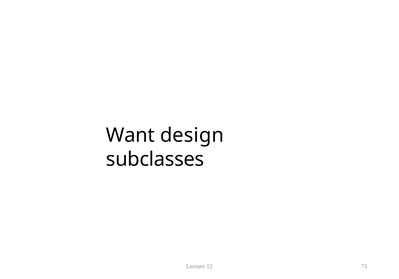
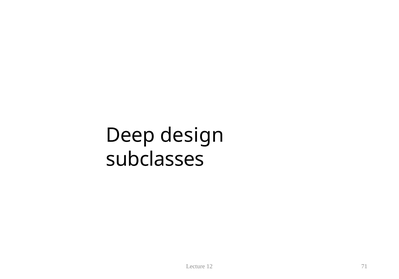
Want: Want -> Deep (130, 135)
